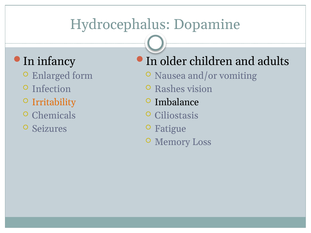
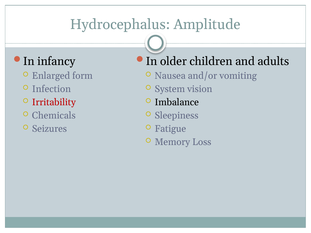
Dopamine: Dopamine -> Amplitude (207, 24)
Rashes: Rashes -> System (170, 89)
Irritability colour: orange -> red (54, 102)
Ciliostasis: Ciliostasis -> Sleepiness (177, 116)
